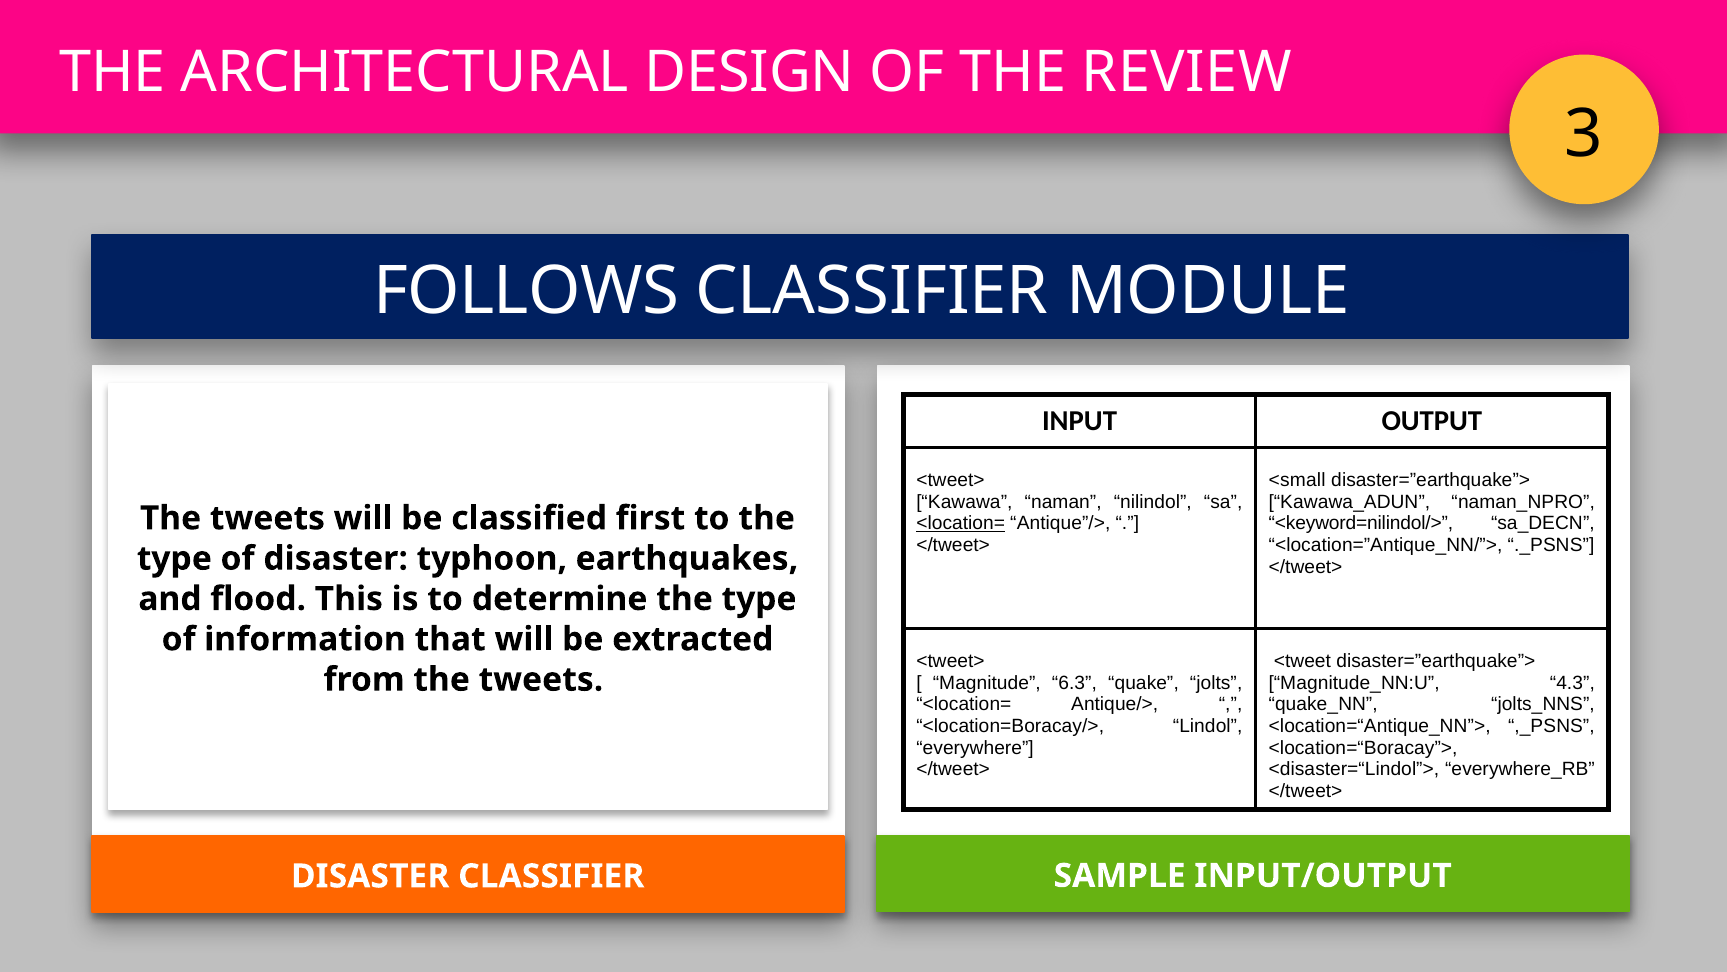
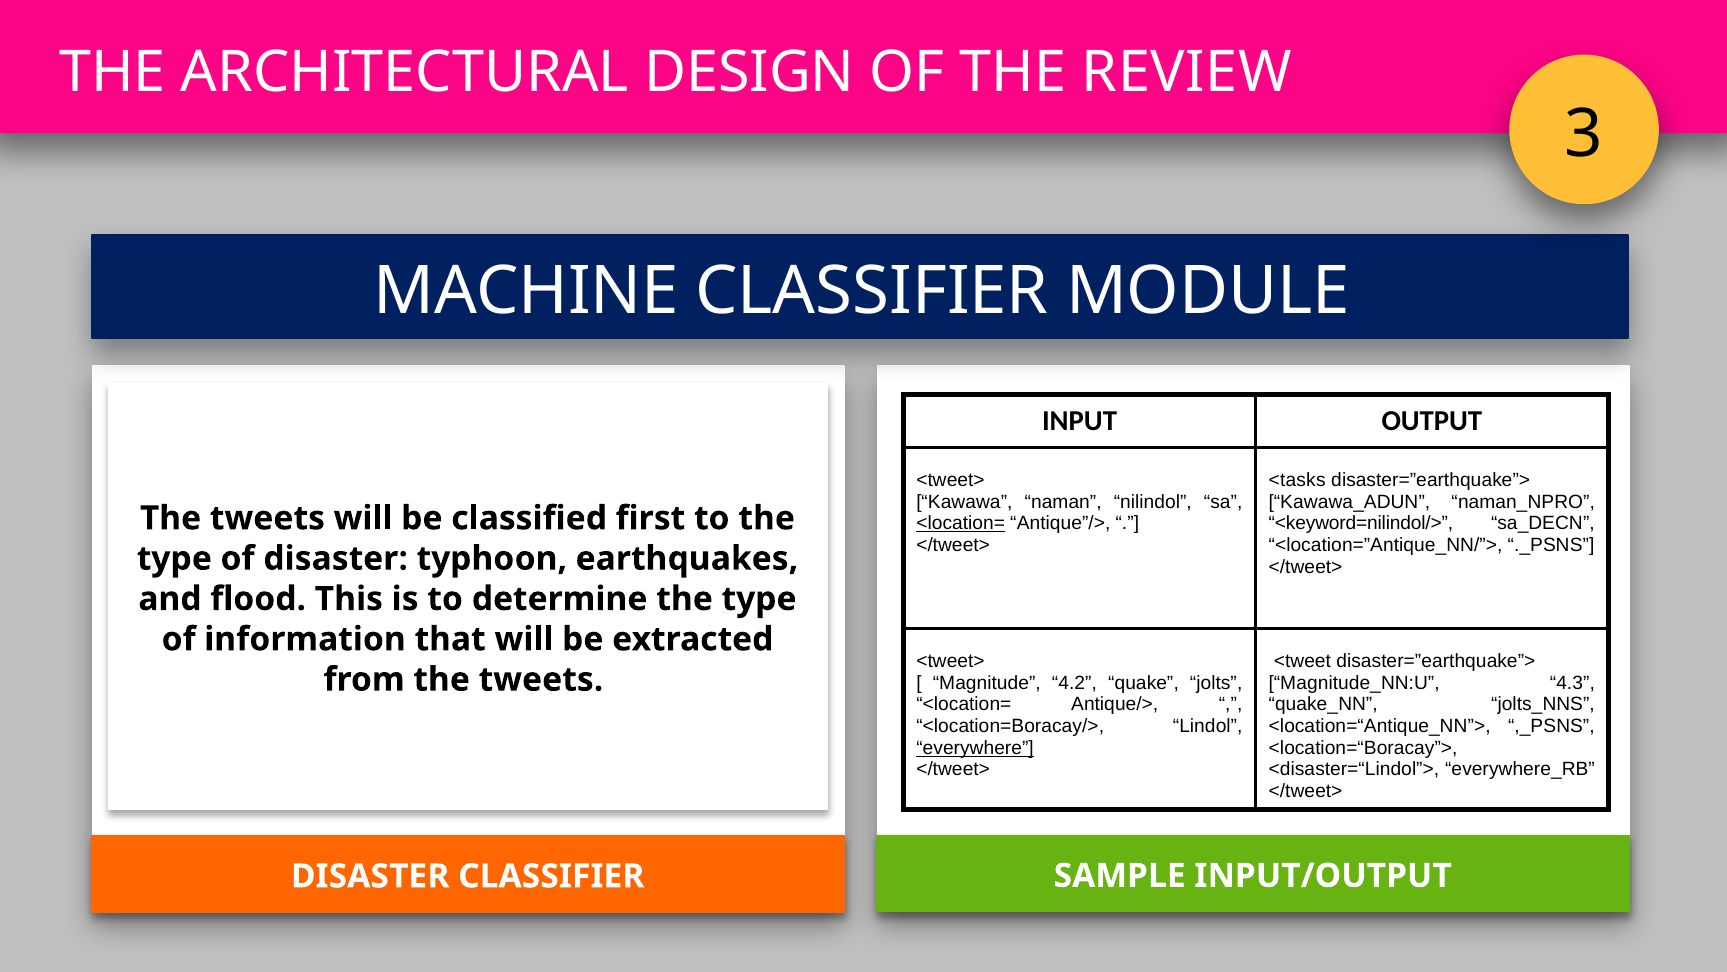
FOLLOWS: FOLLOWS -> MACHINE (526, 291)
<small: <small -> <tasks (1297, 480)
6.3: 6.3 -> 4.2 (1074, 683)
everywhere underline: none -> present (975, 748)
